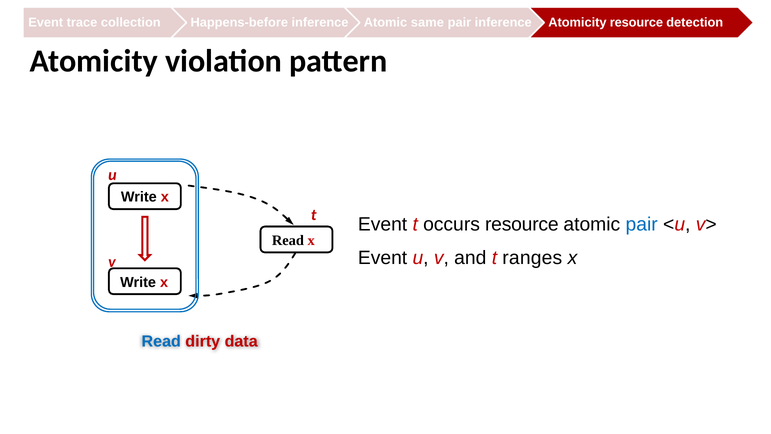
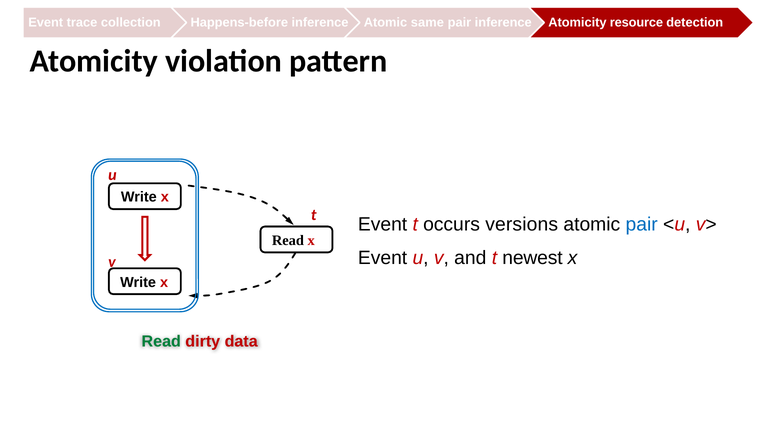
occurs resource: resource -> versions (522, 224)
ranges: ranges -> newest (532, 258)
Read colour: blue -> green (161, 341)
